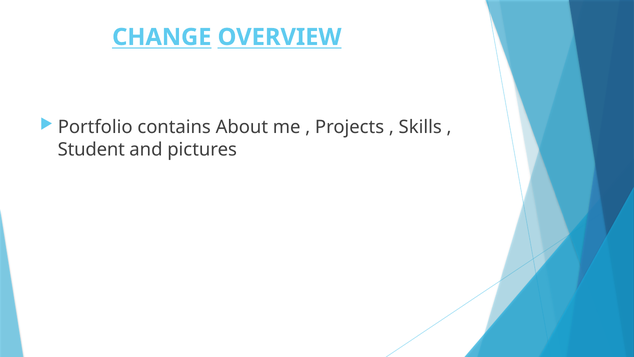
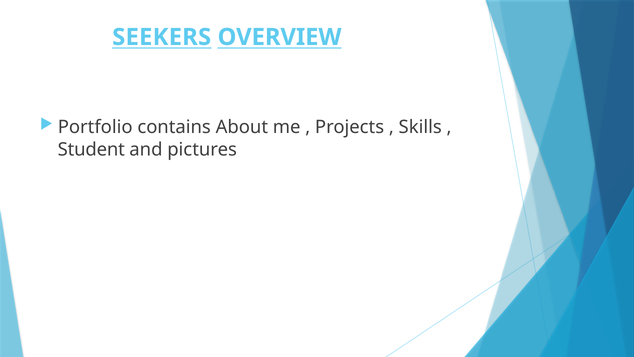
CHANGE: CHANGE -> SEEKERS (162, 37)
